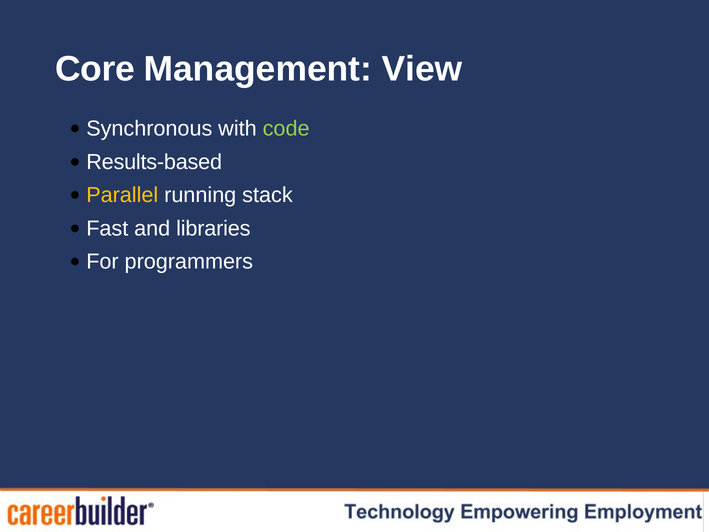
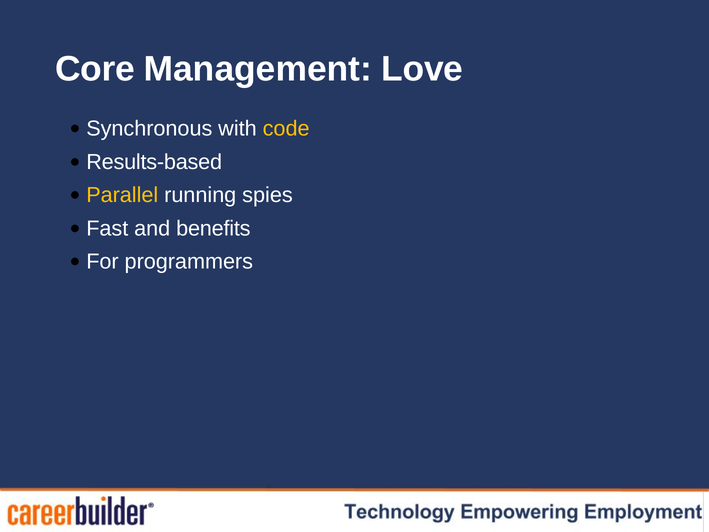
View: View -> Love (422, 69)
code colour: light green -> yellow (286, 129)
stack: stack -> spies (267, 195)
libraries: libraries -> benefits (213, 228)
